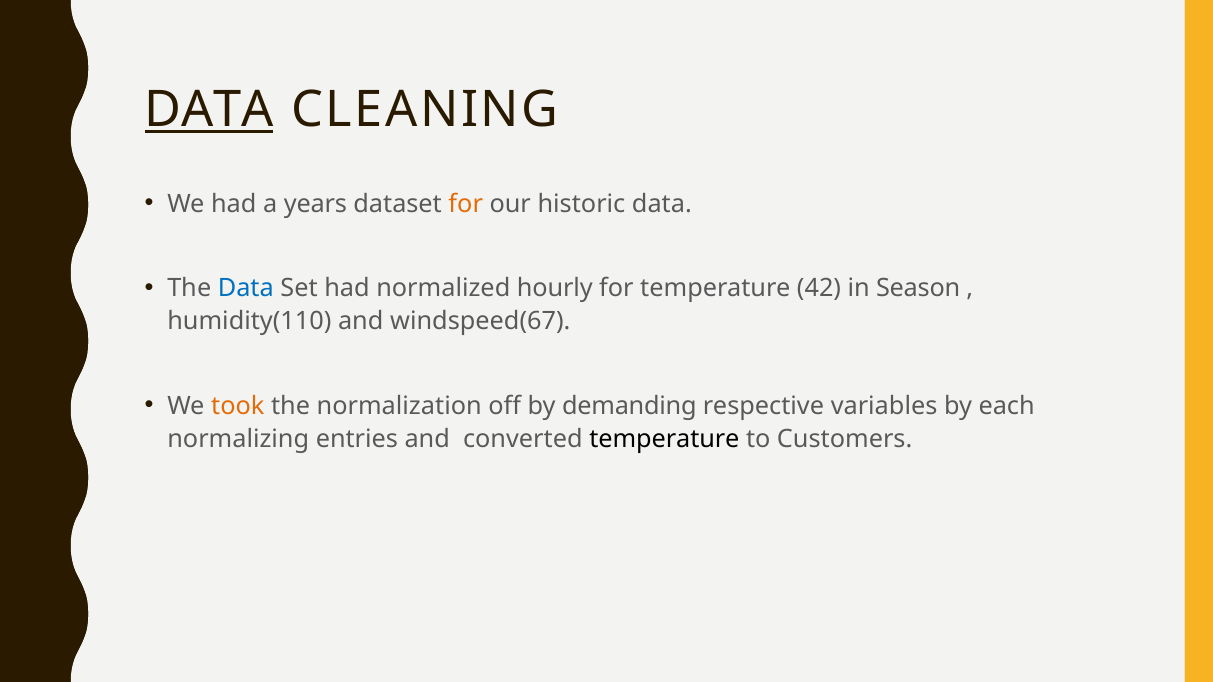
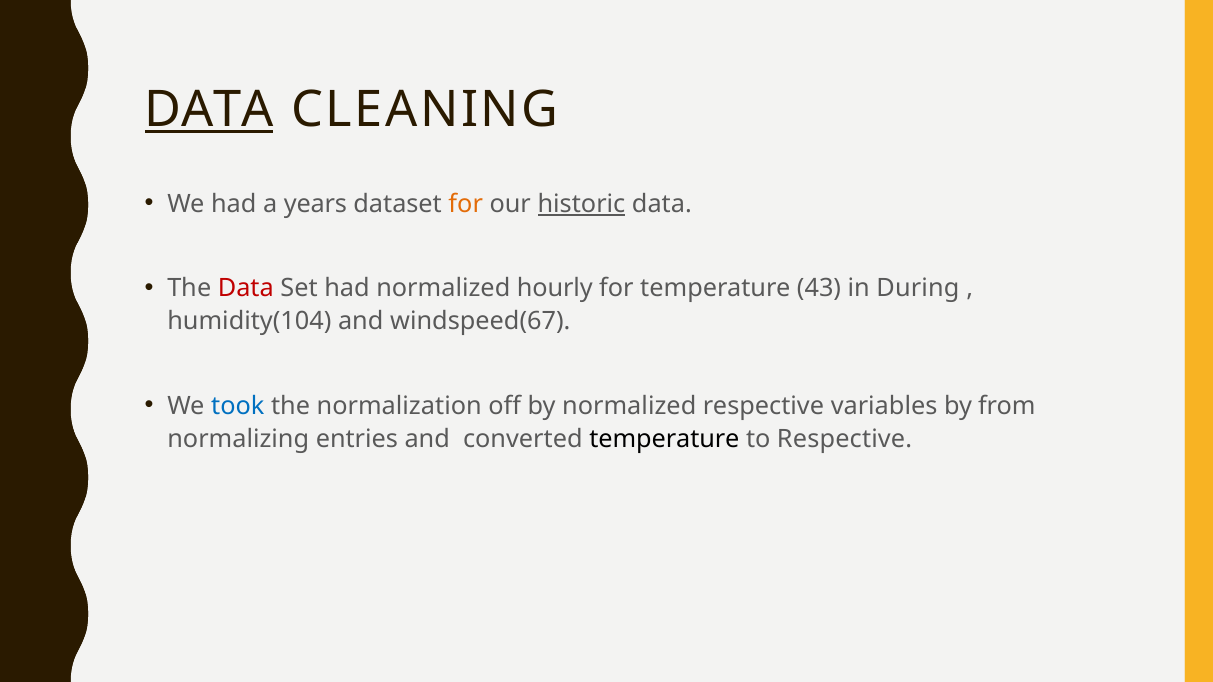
historic underline: none -> present (581, 204)
Data colour: blue -> red (246, 288)
42: 42 -> 43 (819, 288)
Season: Season -> During (918, 288)
humidity(110: humidity(110 -> humidity(104 (249, 322)
took colour: orange -> blue (238, 406)
by demanding: demanding -> normalized (629, 406)
each: each -> from (1007, 406)
to Customers: Customers -> Respective (845, 440)
